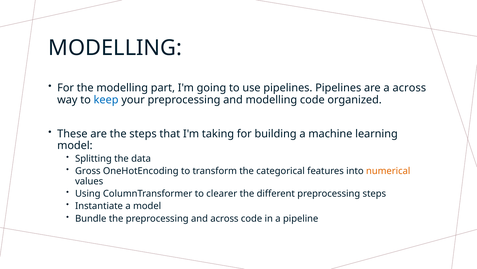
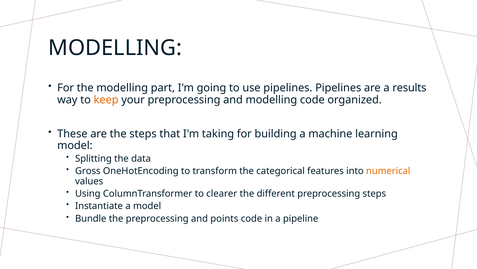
a across: across -> results (409, 88)
keep colour: blue -> orange (106, 100)
and across: across -> points (224, 218)
